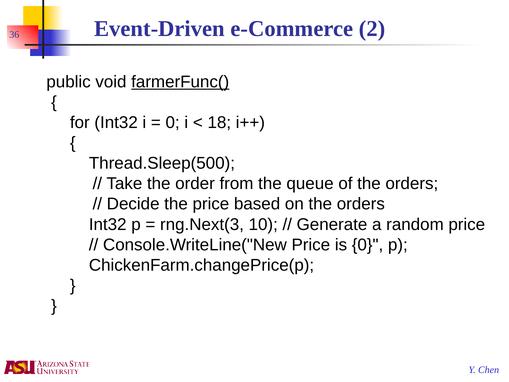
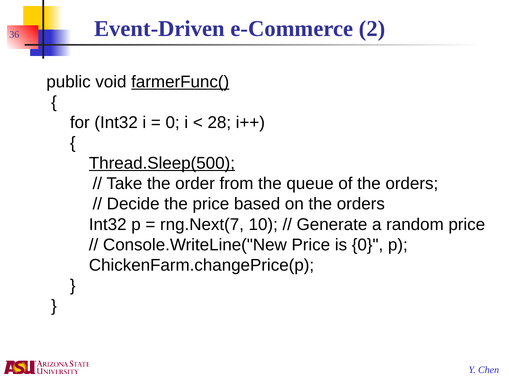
18: 18 -> 28 (219, 122)
Thread.Sleep(500 underline: none -> present (162, 163)
rng.Next(3: rng.Next(3 -> rng.Next(7 (202, 224)
